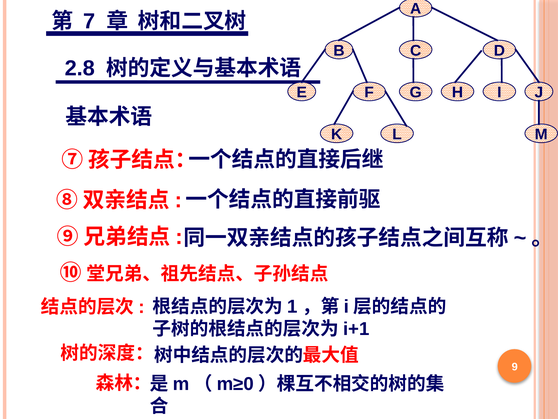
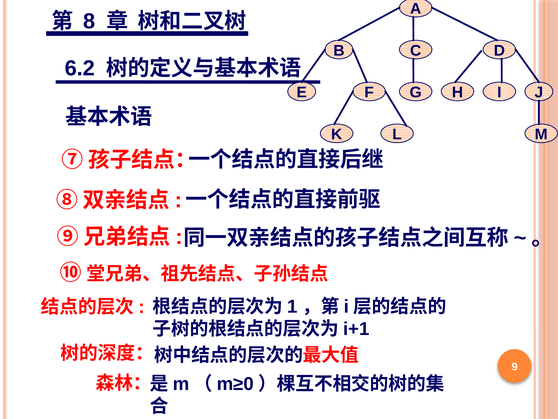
7: 7 -> 8 (89, 21)
2.8: 2.8 -> 6.2 (80, 68)
